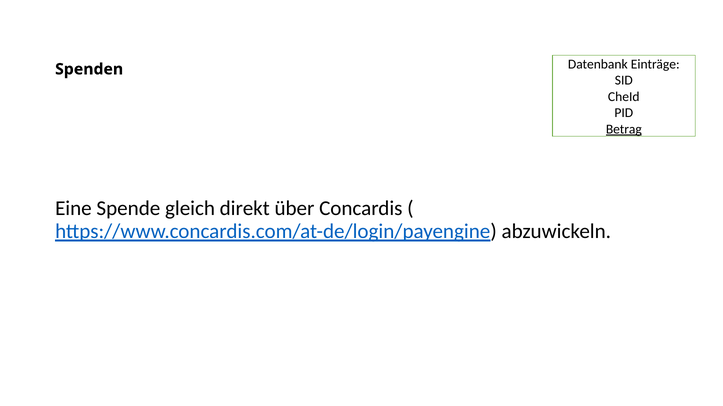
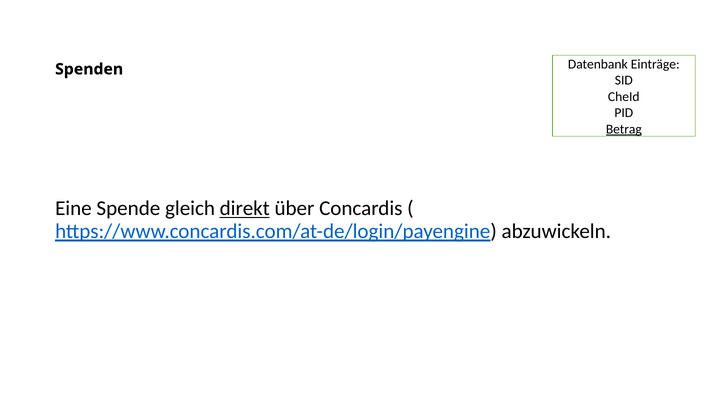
direkt underline: none -> present (245, 209)
